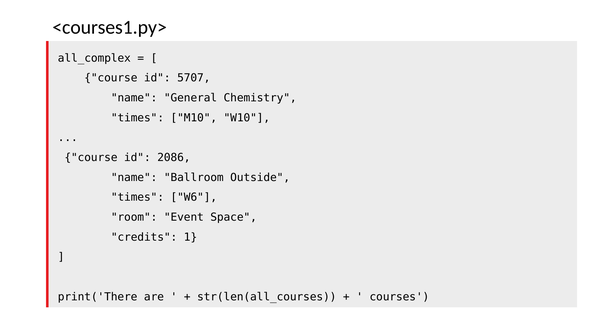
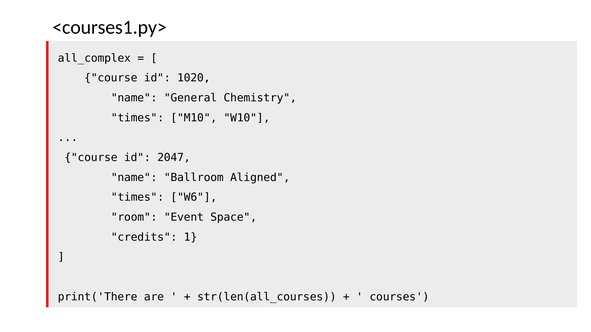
5707: 5707 -> 1020 (194, 78)
2086: 2086 -> 2047 (174, 158)
Outside: Outside -> Aligned (260, 178)
